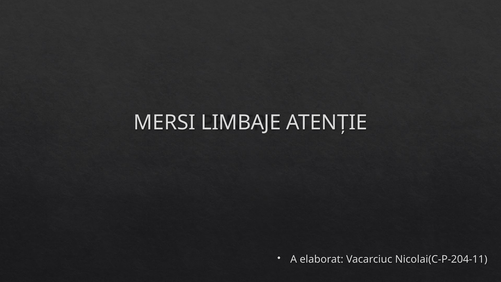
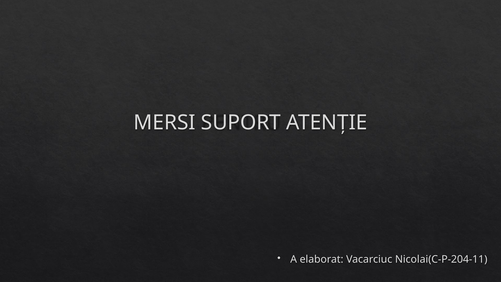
LIMBAJE: LIMBAJE -> SUPORT (241, 122)
